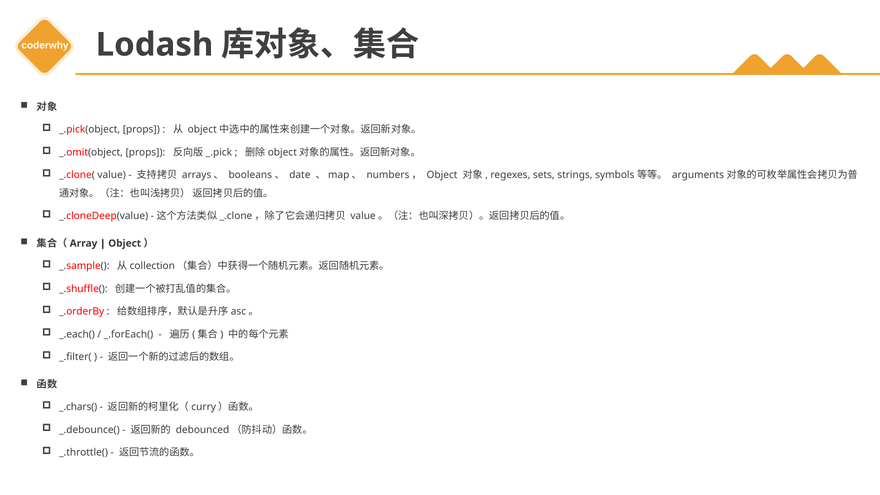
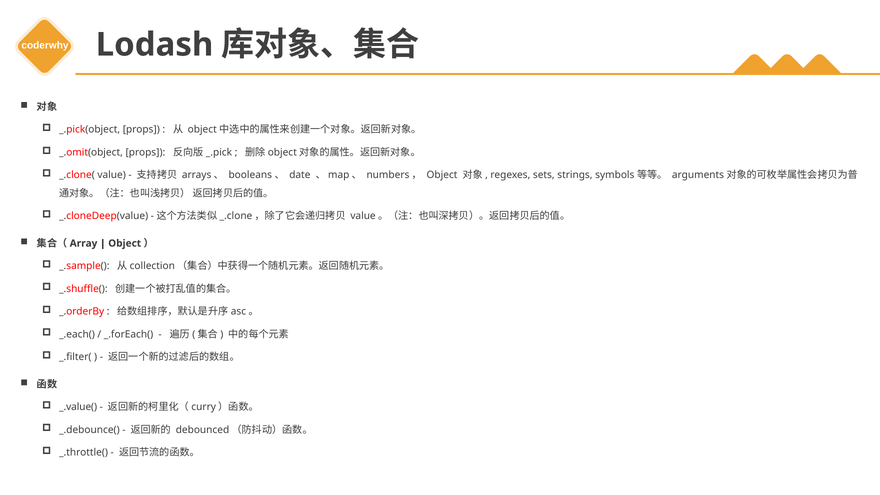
_.chars(: _.chars( -> _.value( (78, 407)
